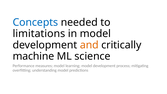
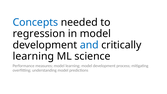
limitations: limitations -> regression (39, 34)
and colour: orange -> blue (89, 45)
machine: machine -> learning (33, 56)
